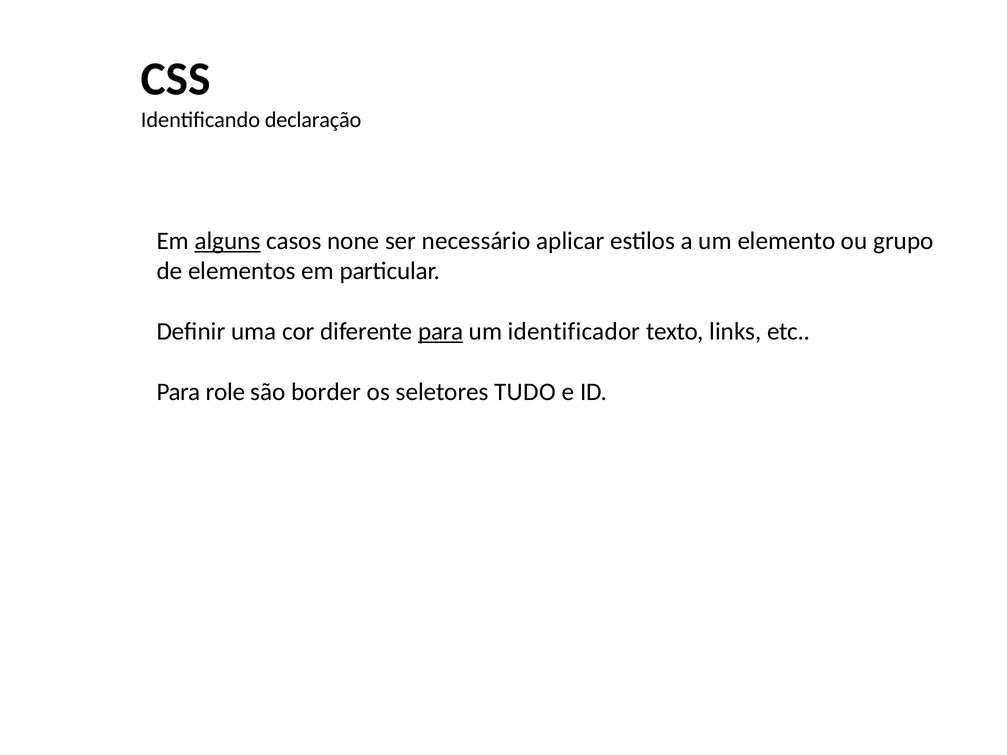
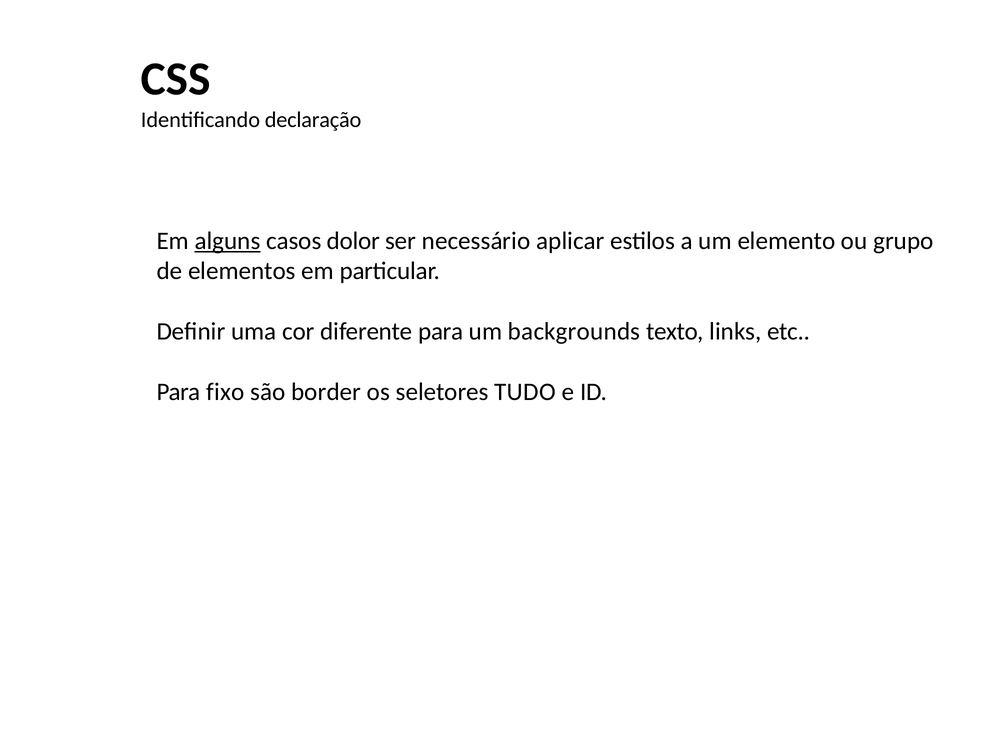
none: none -> dolor (353, 241)
para underline: present -> none (441, 332)
identificador: identificador -> backgrounds (574, 332)
role: role -> fixo (225, 392)
